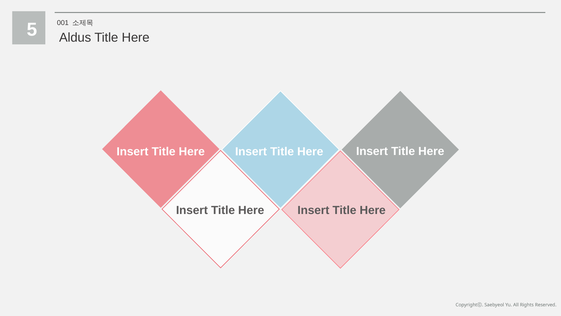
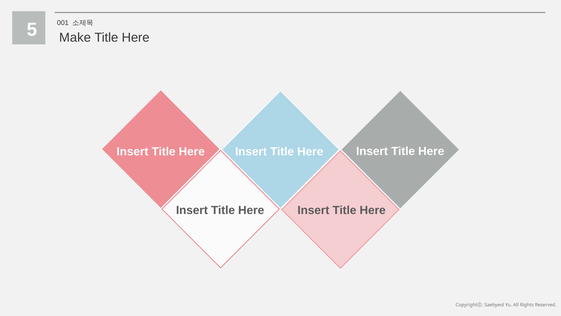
Aldus: Aldus -> Make (75, 37)
